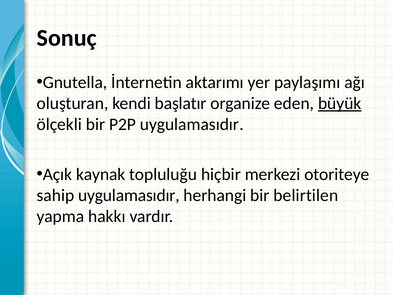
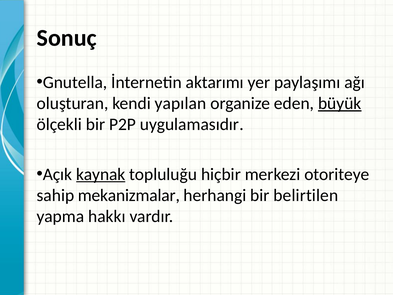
başlatır: başlatır -> yapılan (180, 103)
kaynak underline: none -> present (101, 174)
sahip uygulamasıdır: uygulamasıdır -> mekanizmalar (129, 195)
